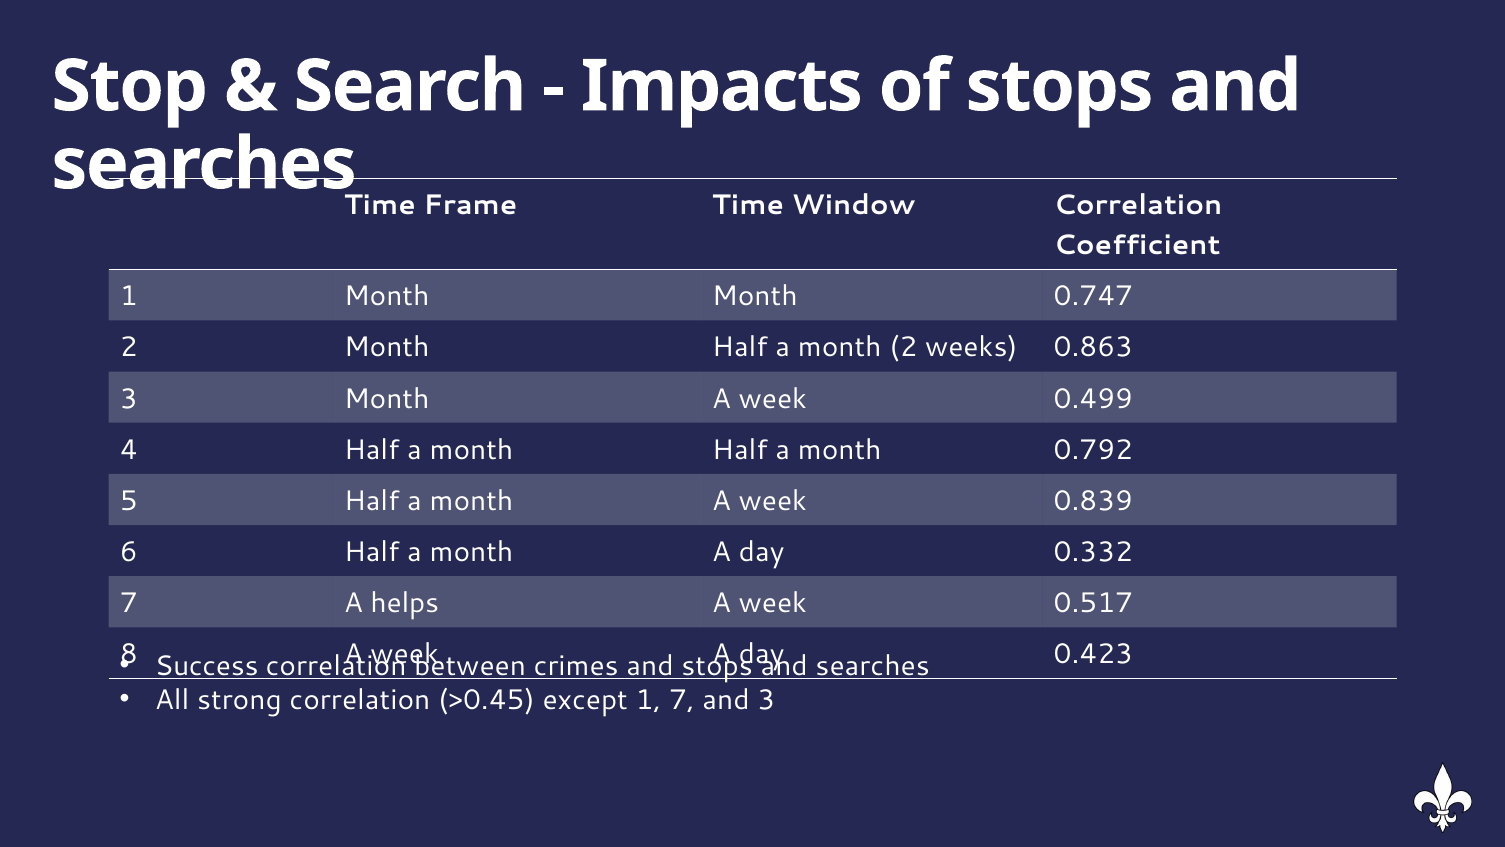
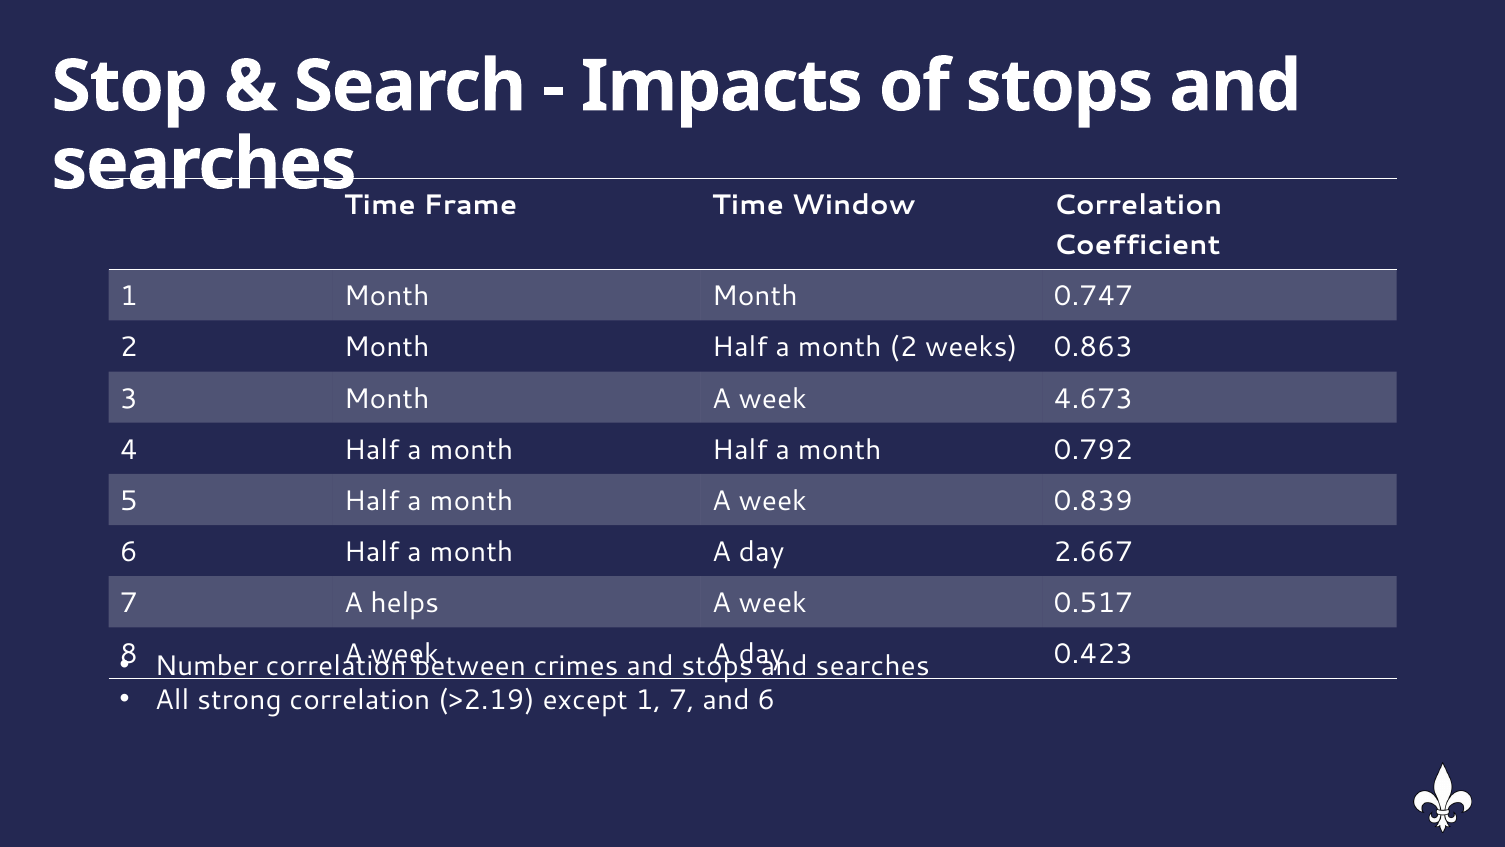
0.499: 0.499 -> 4.673 (1093, 399)
0.332: 0.332 -> 2.667 (1093, 552)
Success: Success -> Number (207, 666)
>0.45: >0.45 -> >2.19 (486, 699)
and 3: 3 -> 6 (766, 699)
